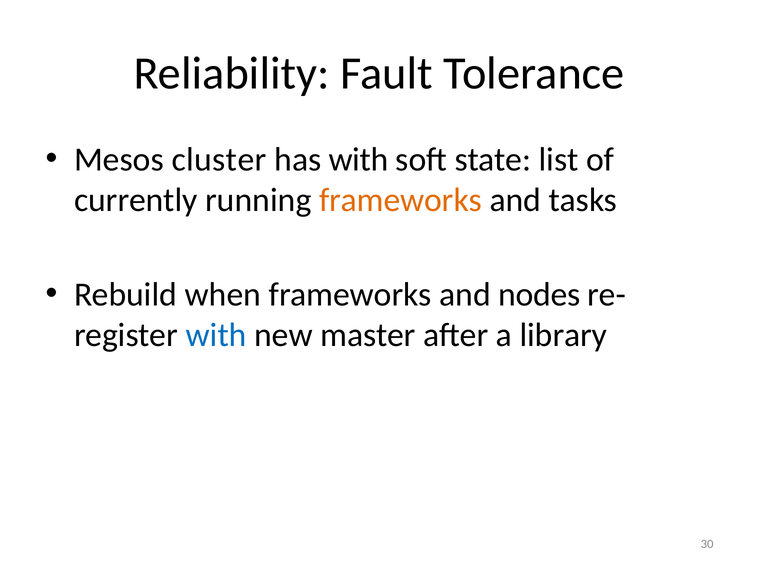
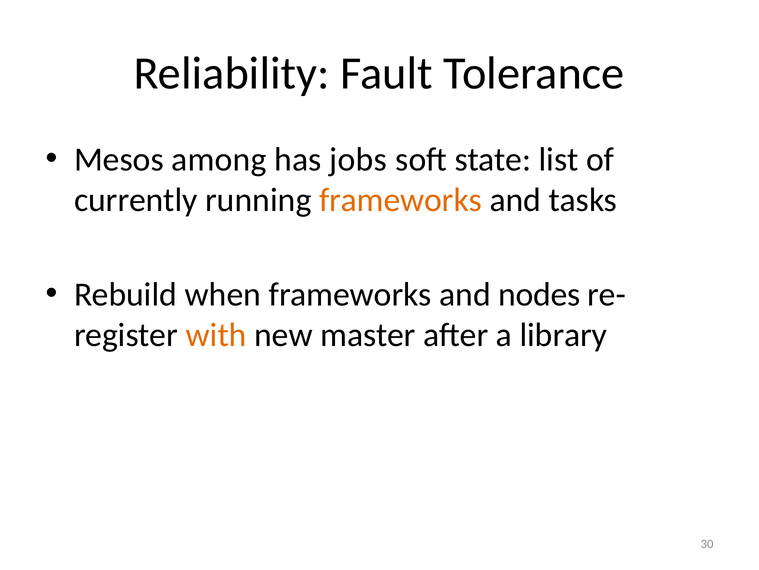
cluster: cluster -> among (219, 159)
has with: with -> jobs (358, 159)
with colour: blue -> orange (216, 335)
